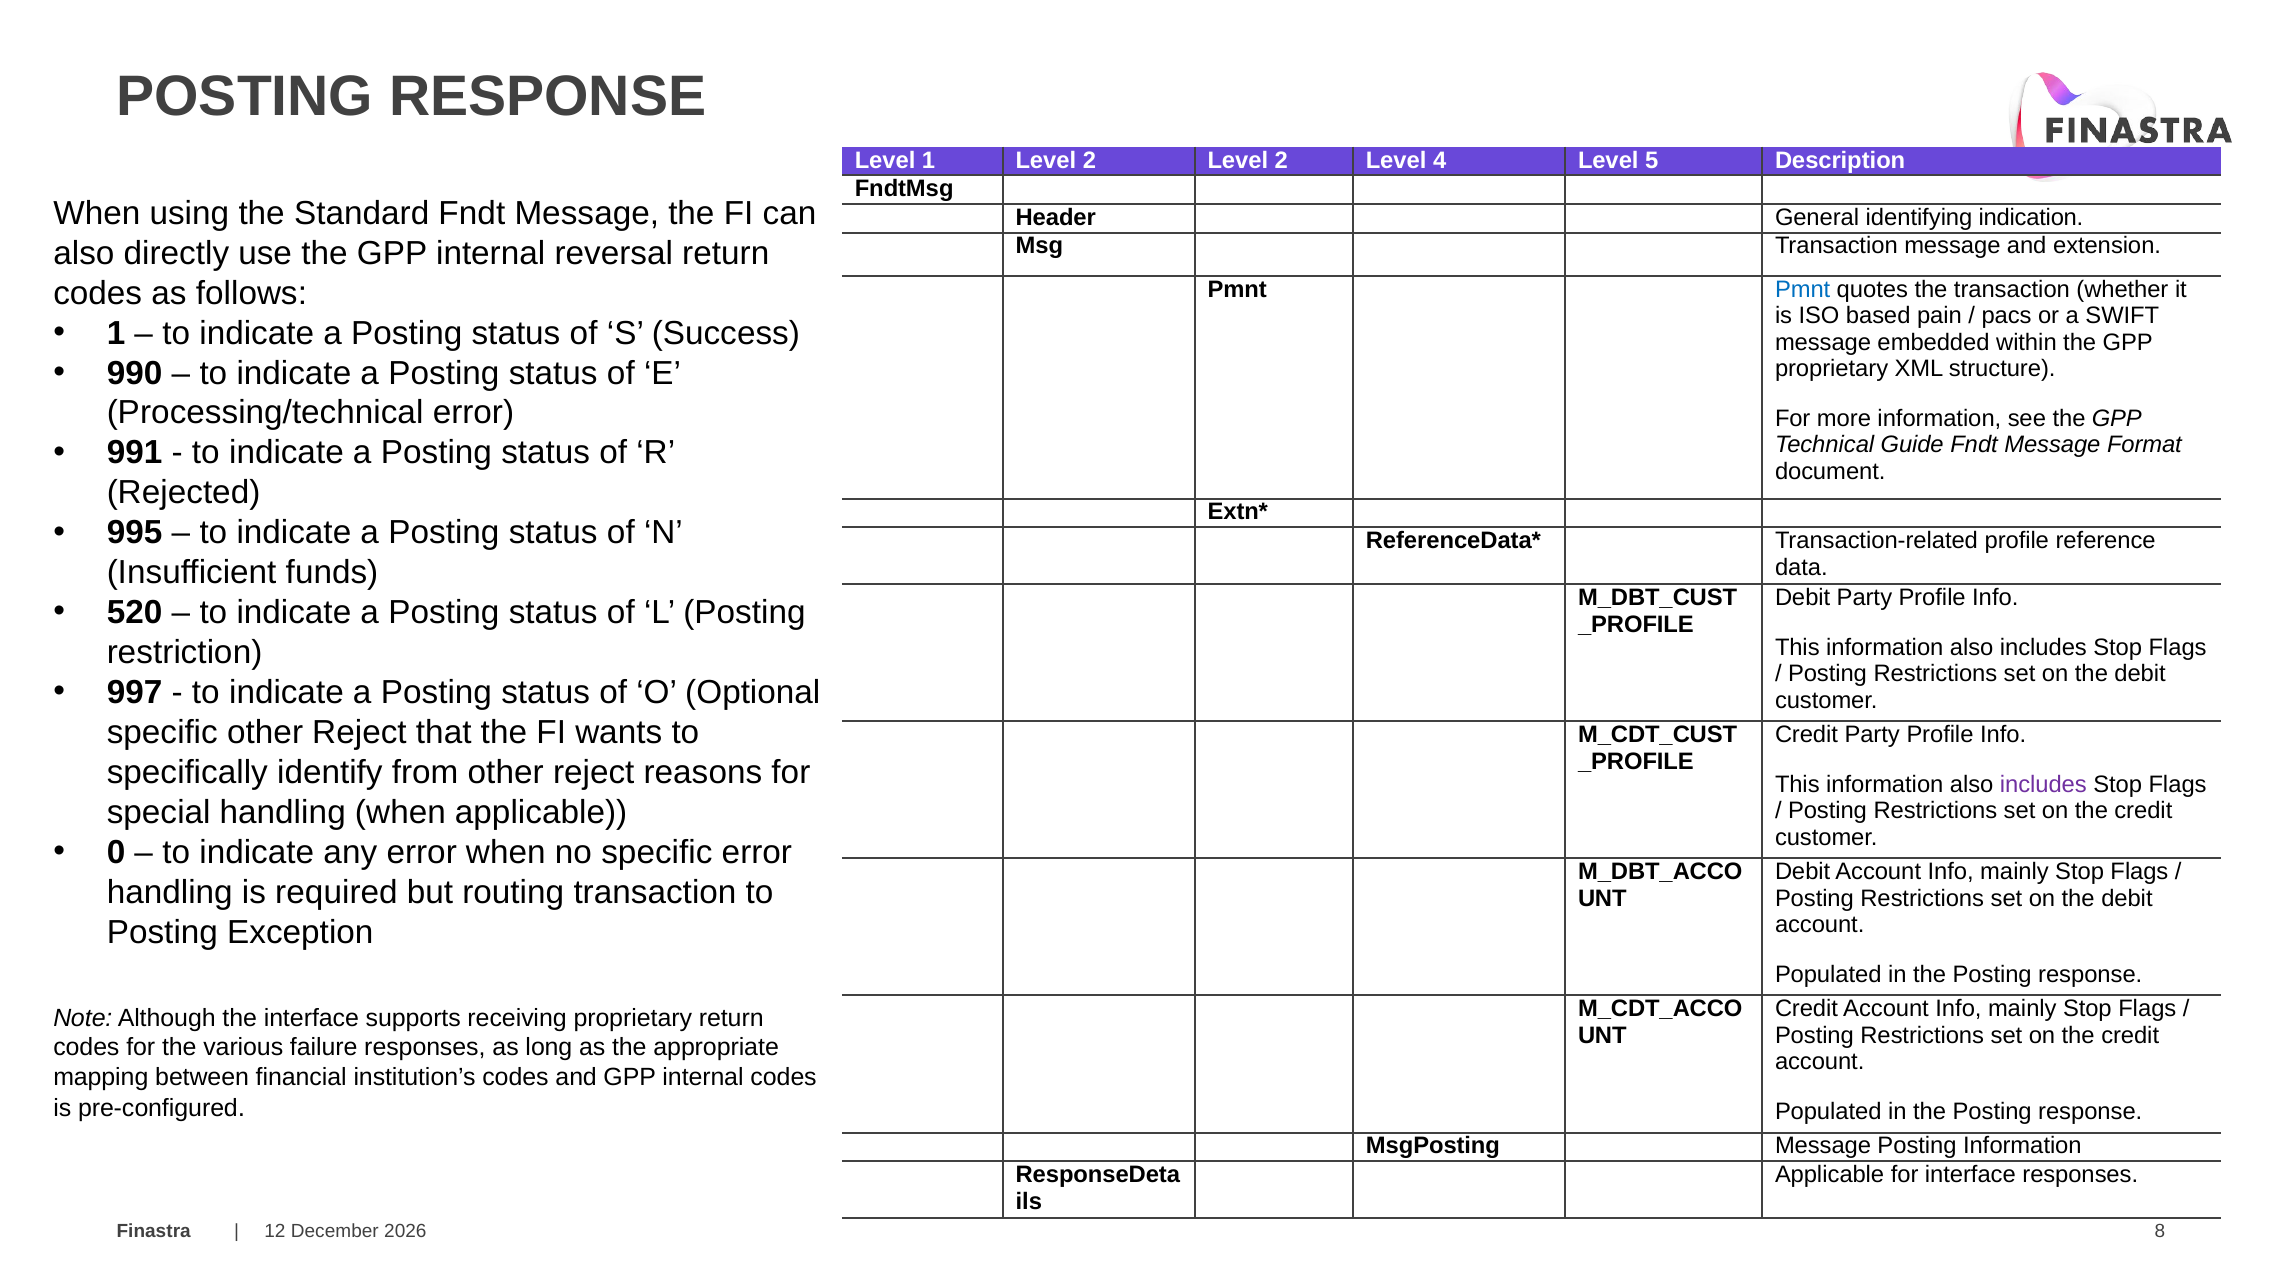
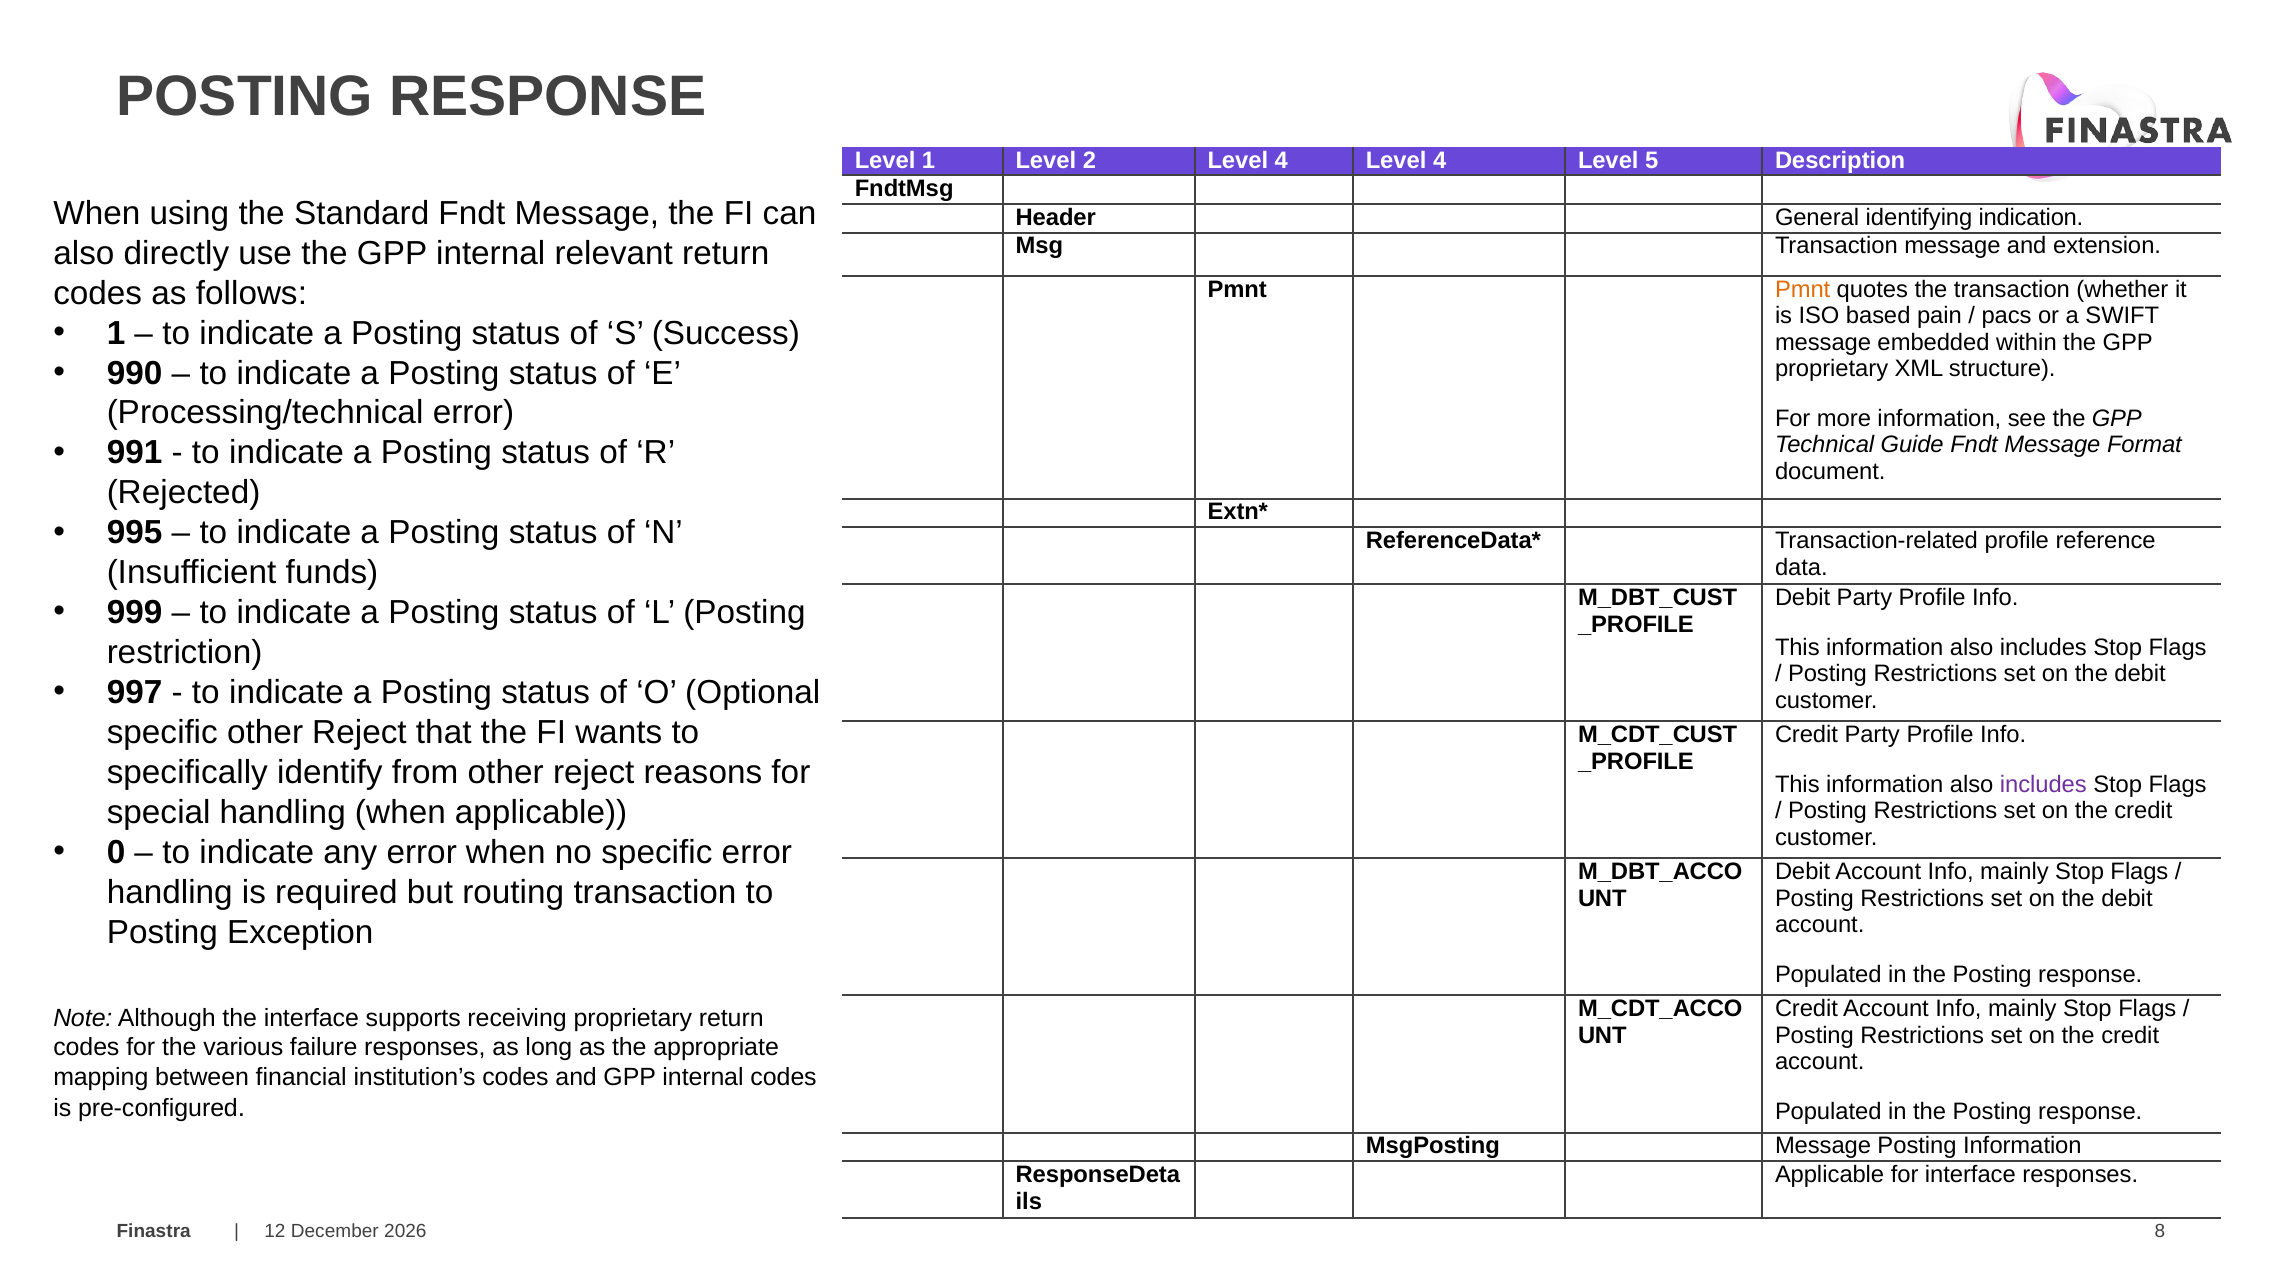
2 Level 2: 2 -> 4 (1281, 160)
reversal: reversal -> relevant (614, 253)
Pmnt colour: blue -> orange (1803, 290)
520: 520 -> 999 (135, 613)
